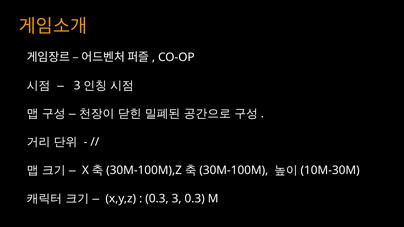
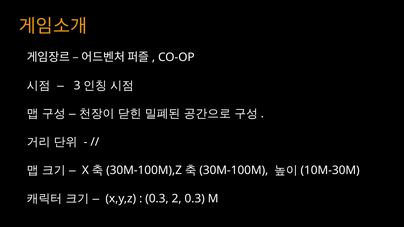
0.3 3: 3 -> 2 (177, 199)
